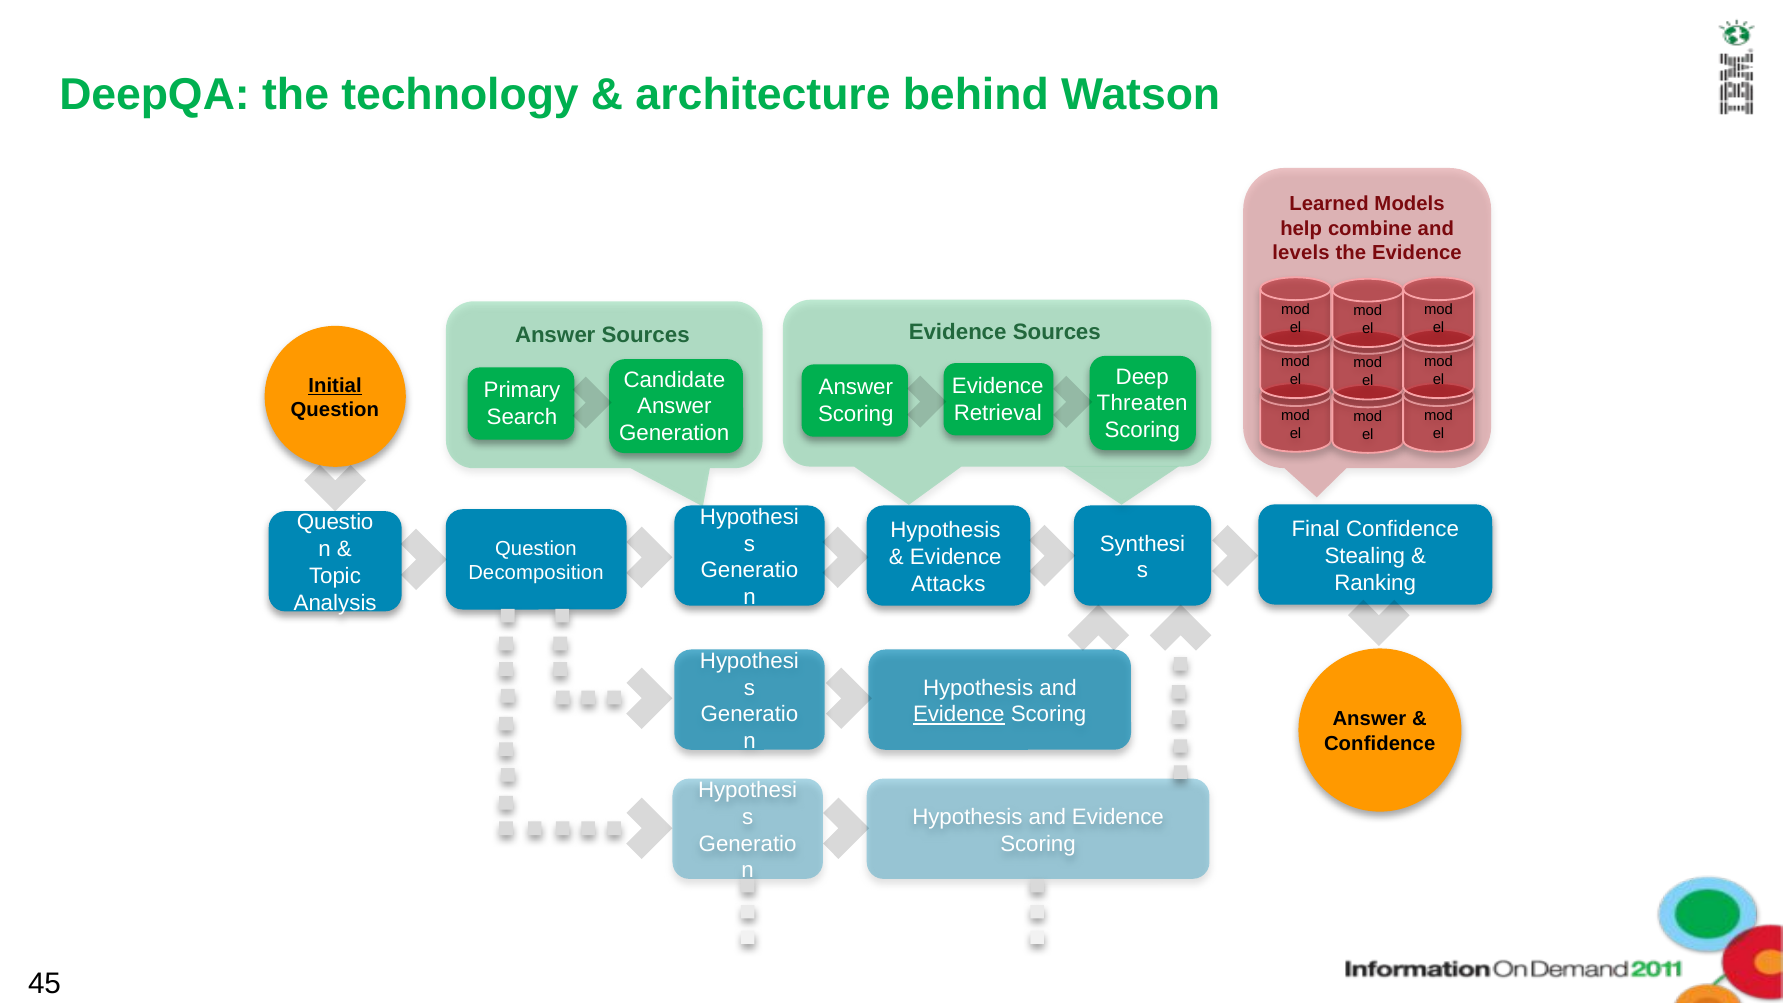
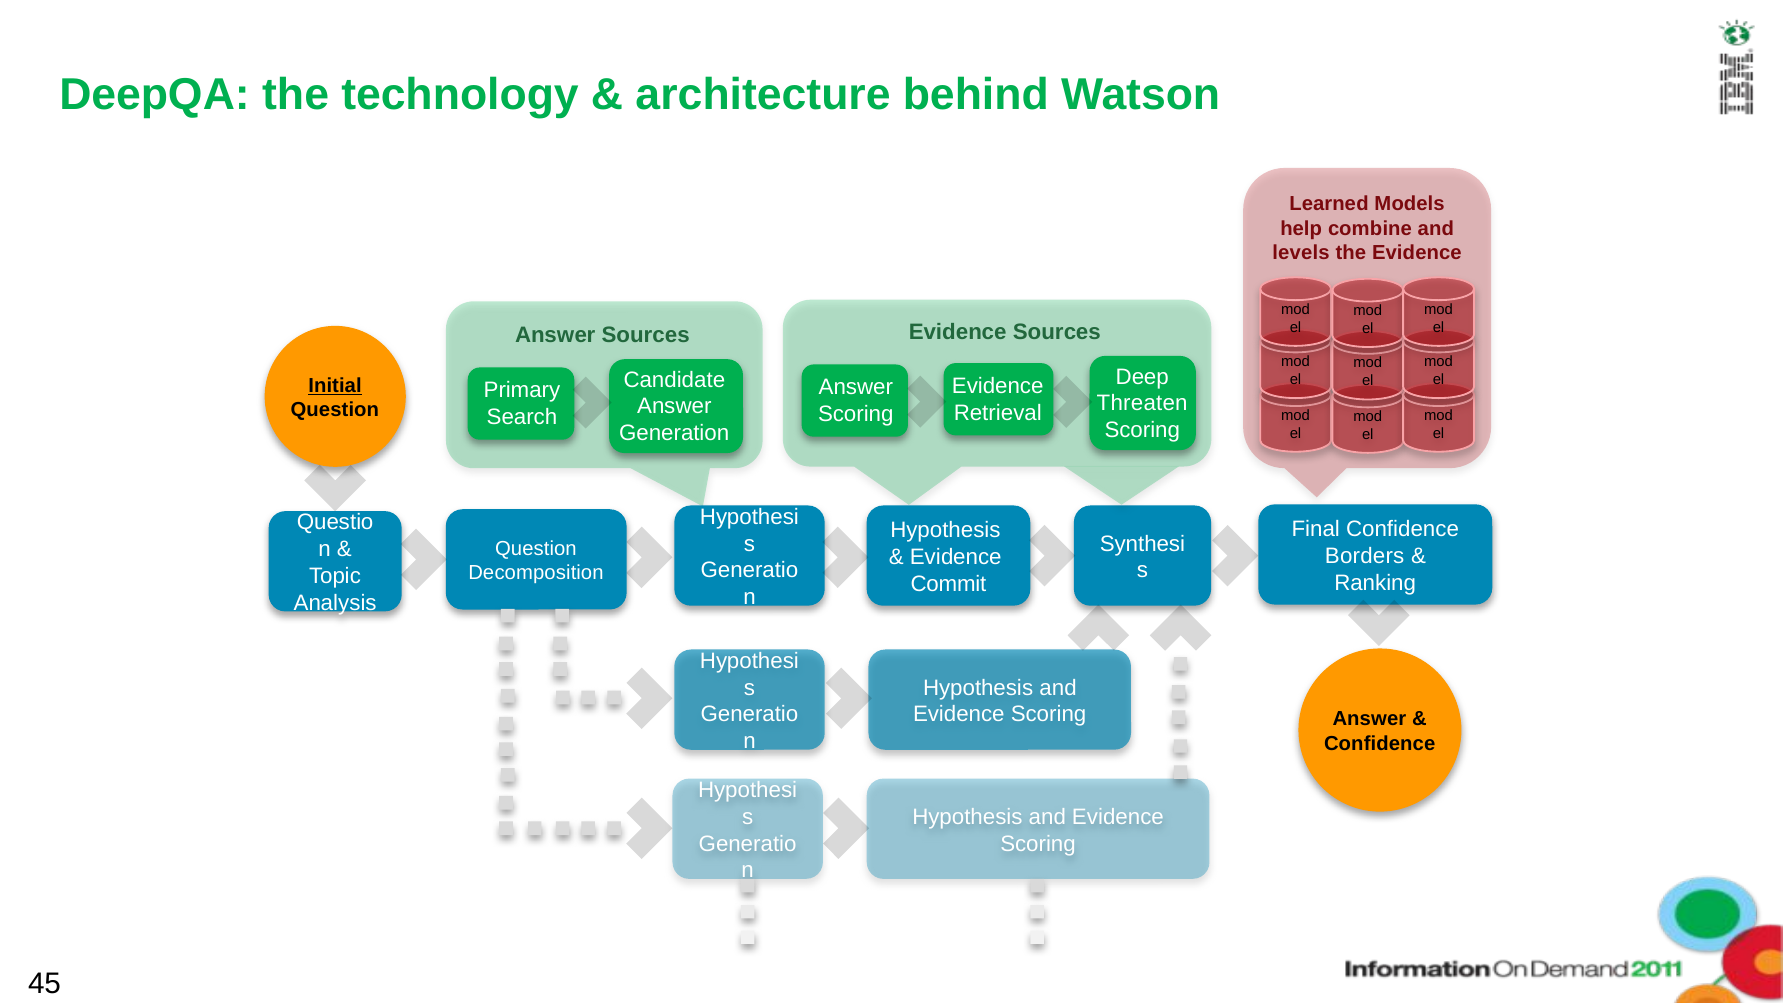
Stealing: Stealing -> Borders (1365, 556)
Attacks: Attacks -> Commit (948, 584)
Evidence underline: present -> none (959, 715)
